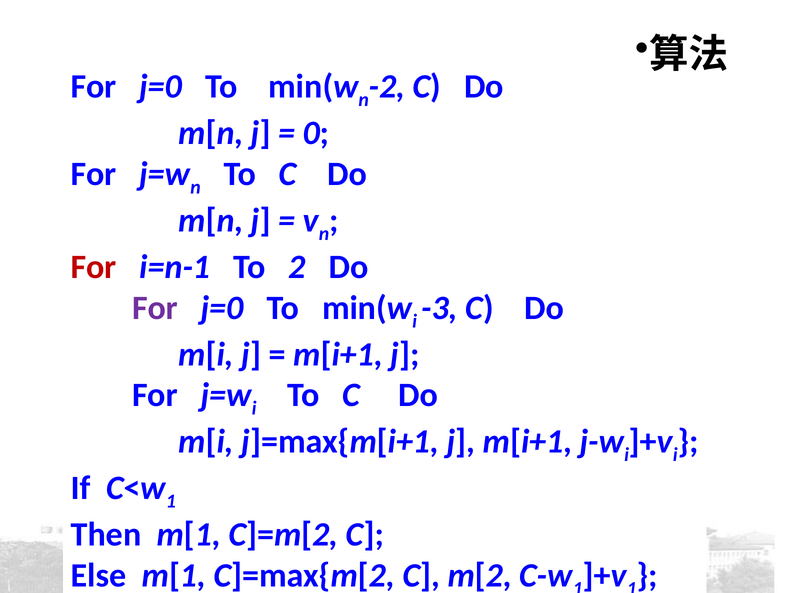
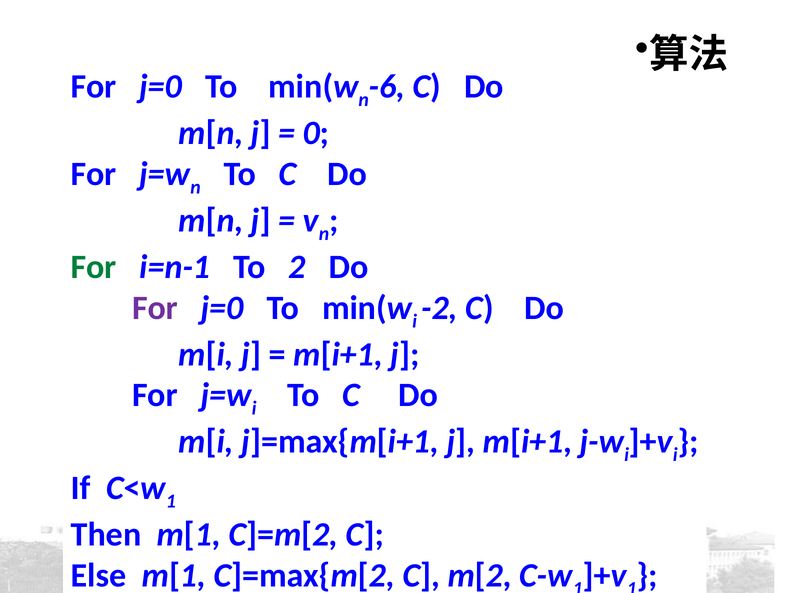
-2: -2 -> -6 (387, 87)
For colour: red -> green (94, 267)
-3: -3 -> -2 (440, 308)
